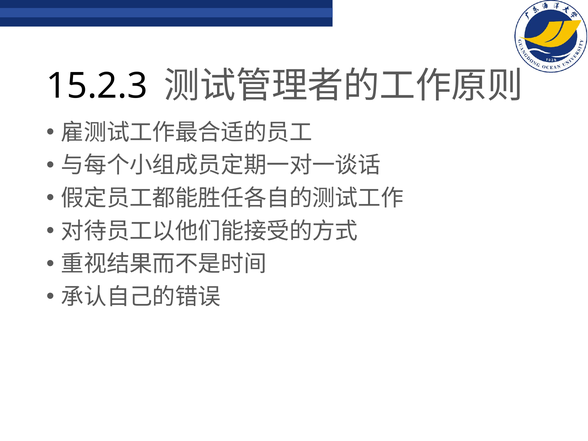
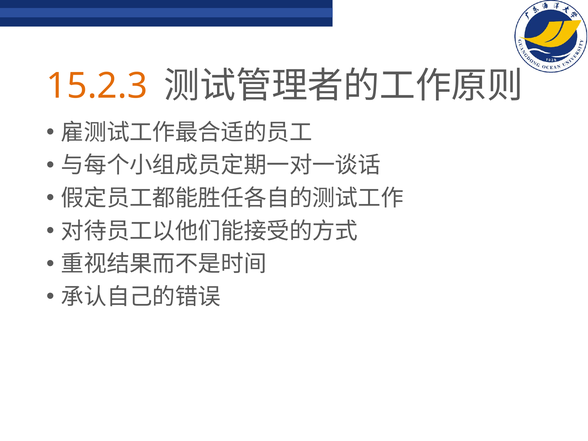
15.2.3 colour: black -> orange (97, 86)
